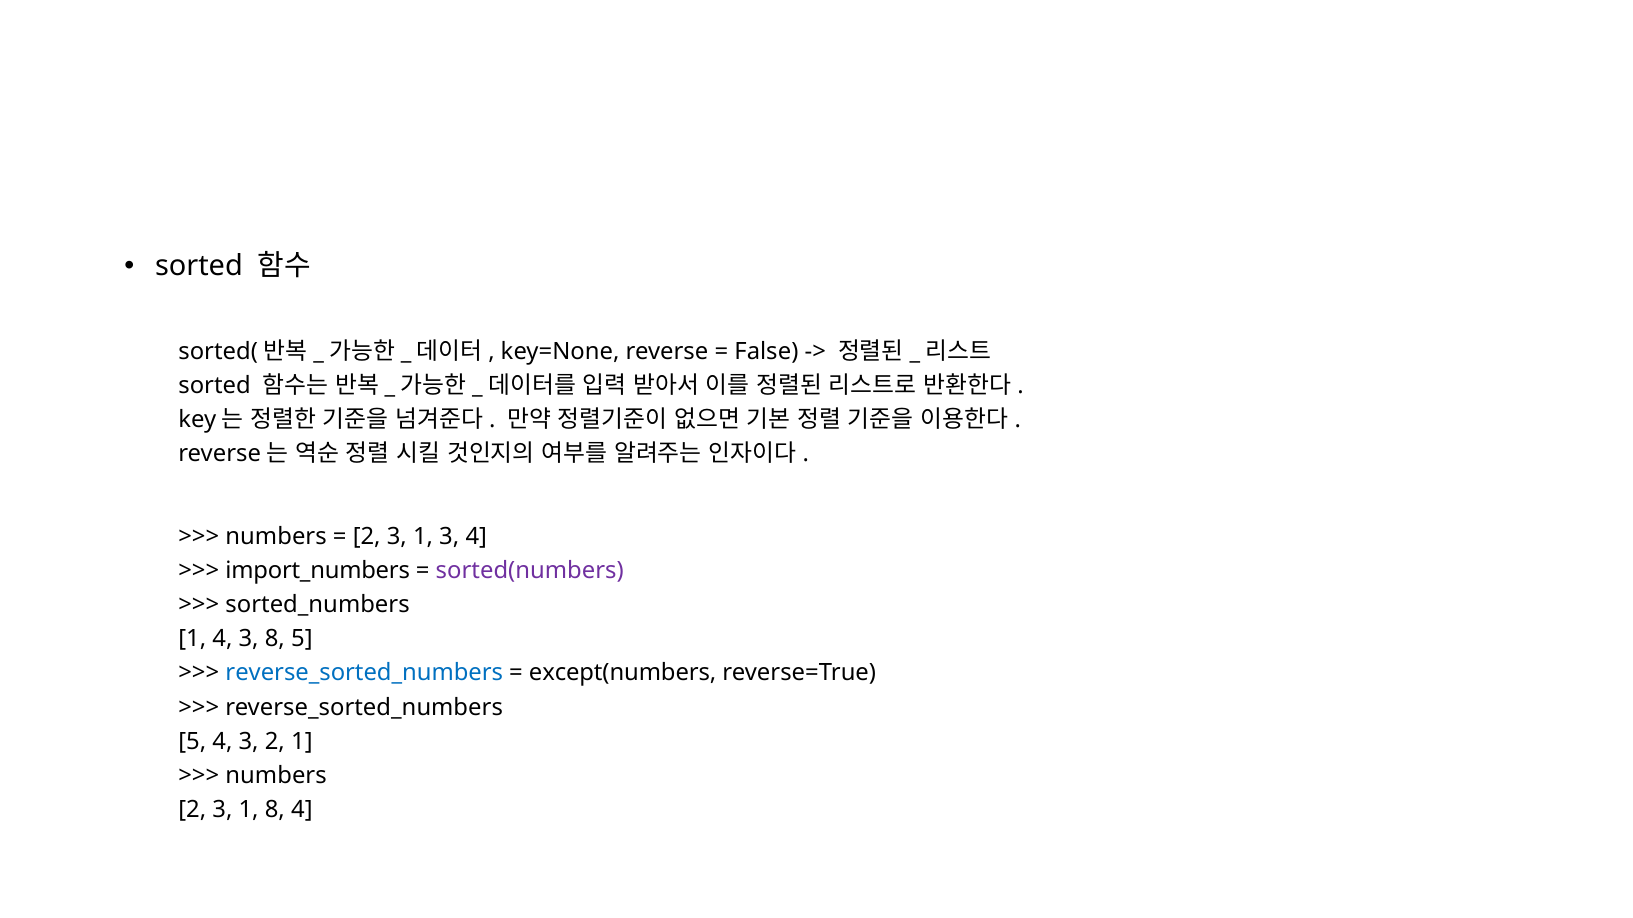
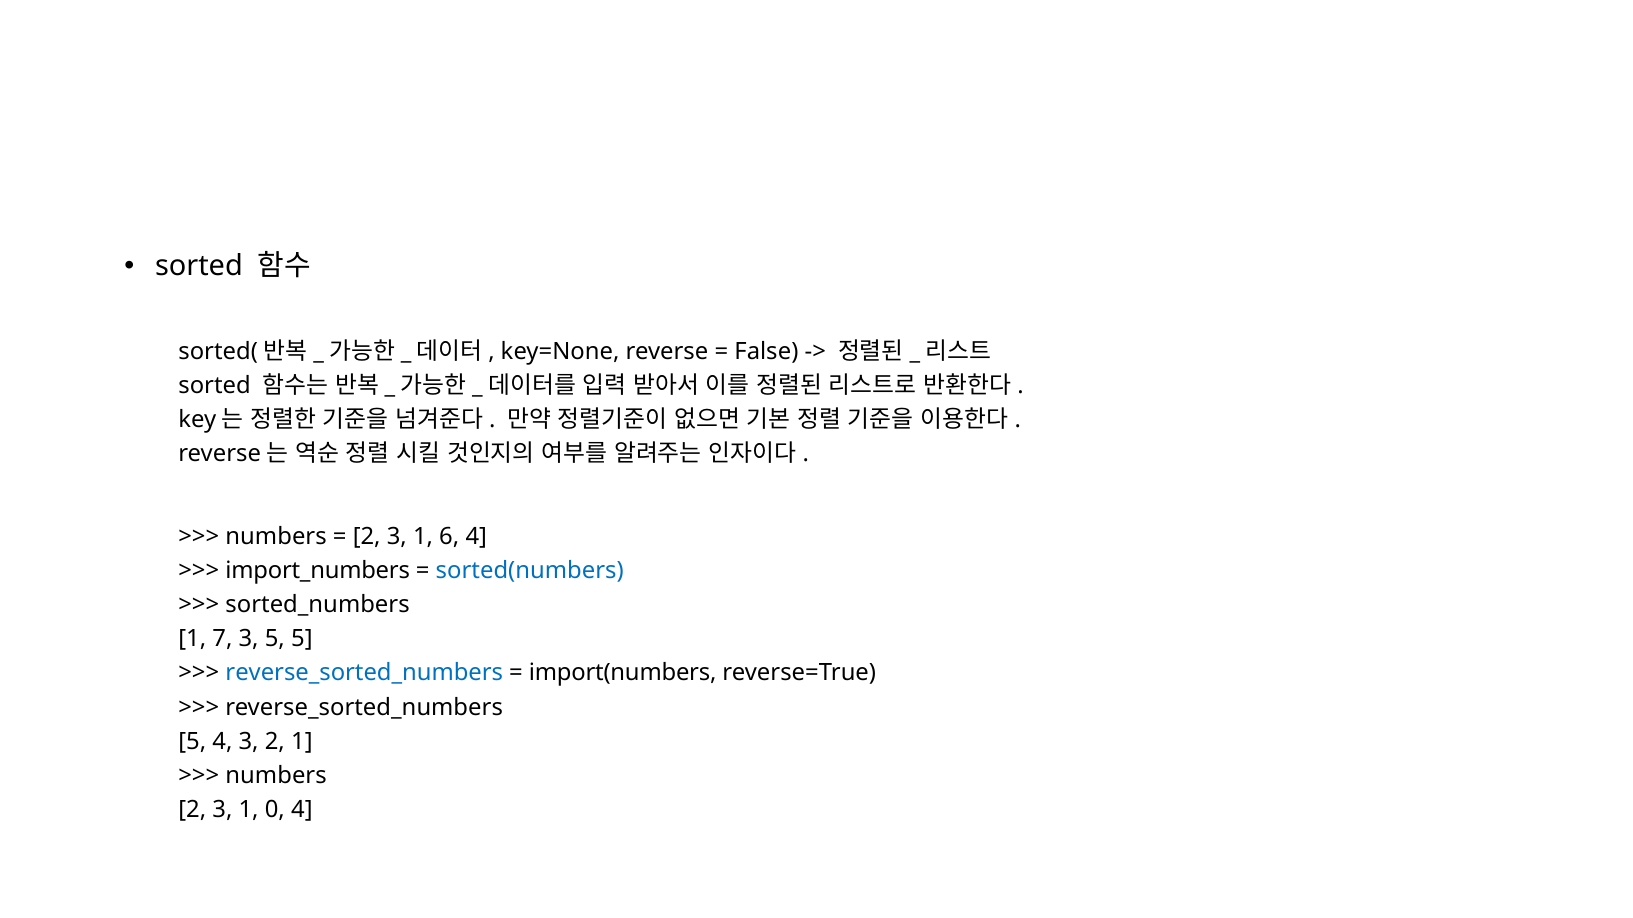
1 3: 3 -> 6 (449, 537)
sorted(numbers colour: purple -> blue (530, 571)
1 4: 4 -> 7 (222, 639)
3 8: 8 -> 5 (275, 639)
except(numbers: except(numbers -> import(numbers (623, 674)
1 8: 8 -> 0 (275, 810)
